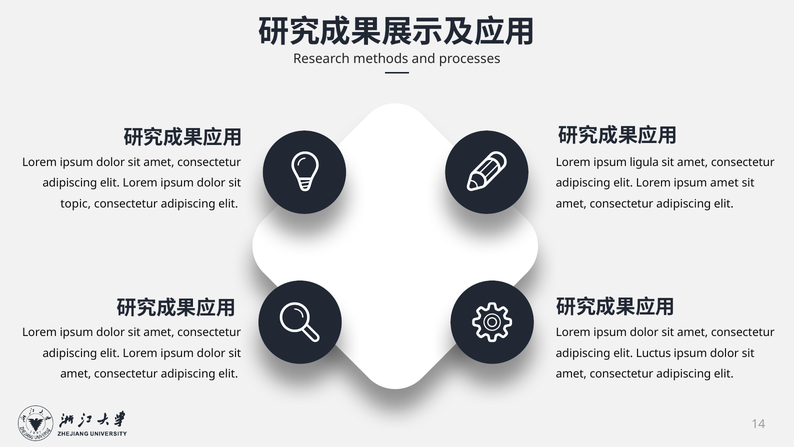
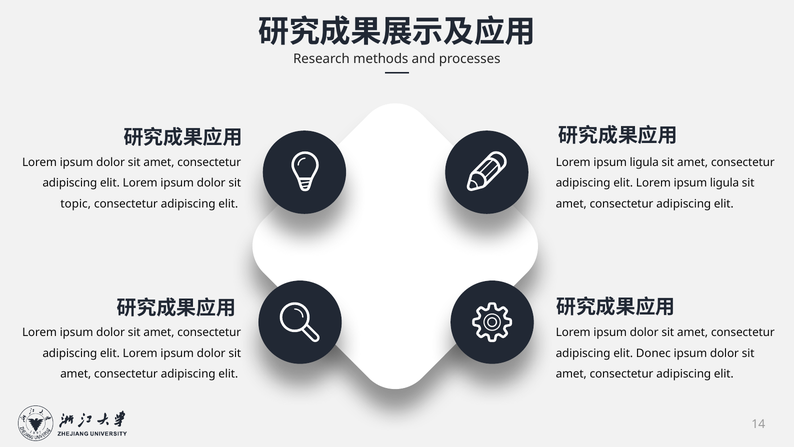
elit Lorem ipsum amet: amet -> ligula (725, 183)
Luctus: Luctus -> Donec (653, 353)
